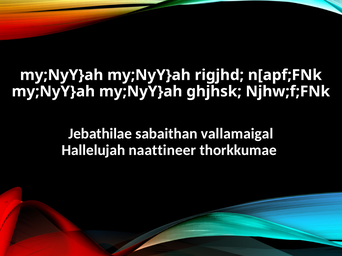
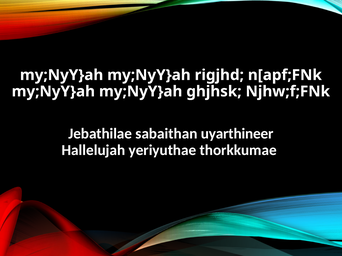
vallamaigal: vallamaigal -> uyarthineer (237, 134)
naattineer: naattineer -> yeriyuthae (162, 150)
